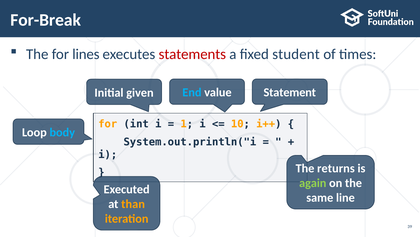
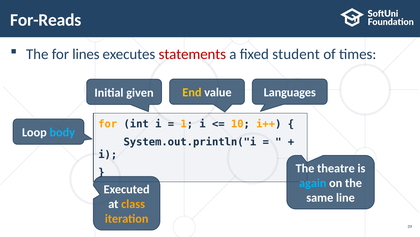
For-Break: For-Break -> For-Reads (46, 20)
End colour: light blue -> yellow (192, 92)
Statement: Statement -> Languages (290, 92)
returns: returns -> theatre (336, 168)
again colour: light green -> light blue (313, 183)
than: than -> class (133, 204)
